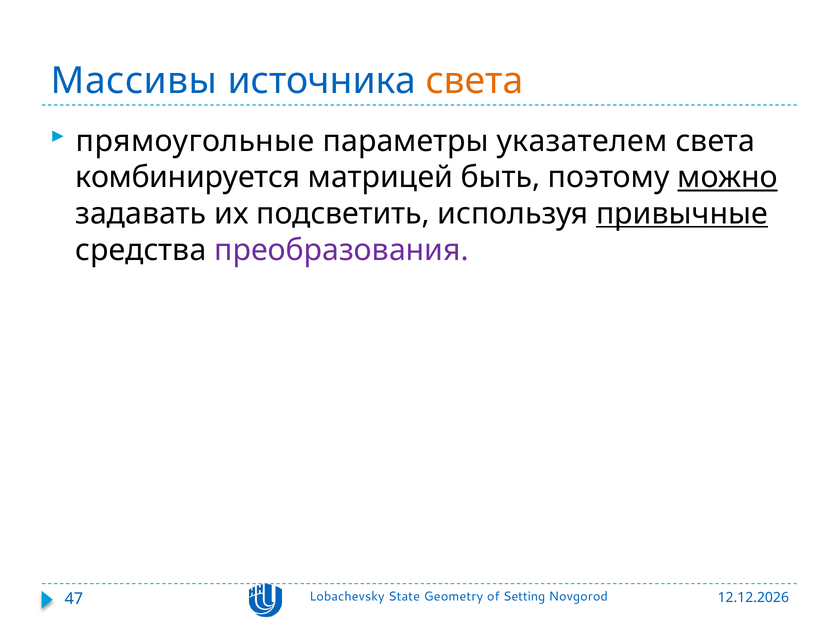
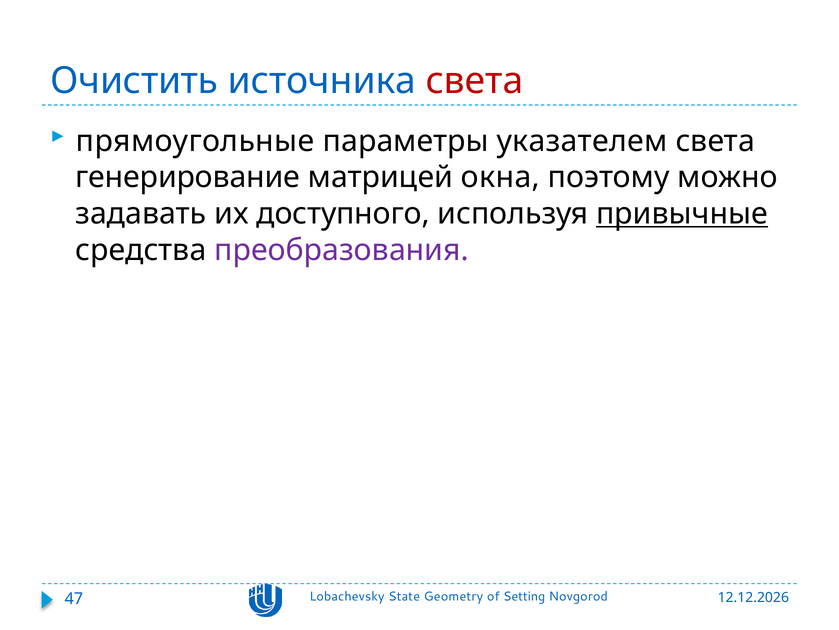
Массивы: Массивы -> Очистить (134, 81)
света colour: orange -> red (474, 81)
комбинируется: комбинируется -> генерирование (188, 177)
быть: быть -> окна (500, 177)
можно underline: present -> none (728, 177)
подсветить: подсветить -> доступного (343, 214)
